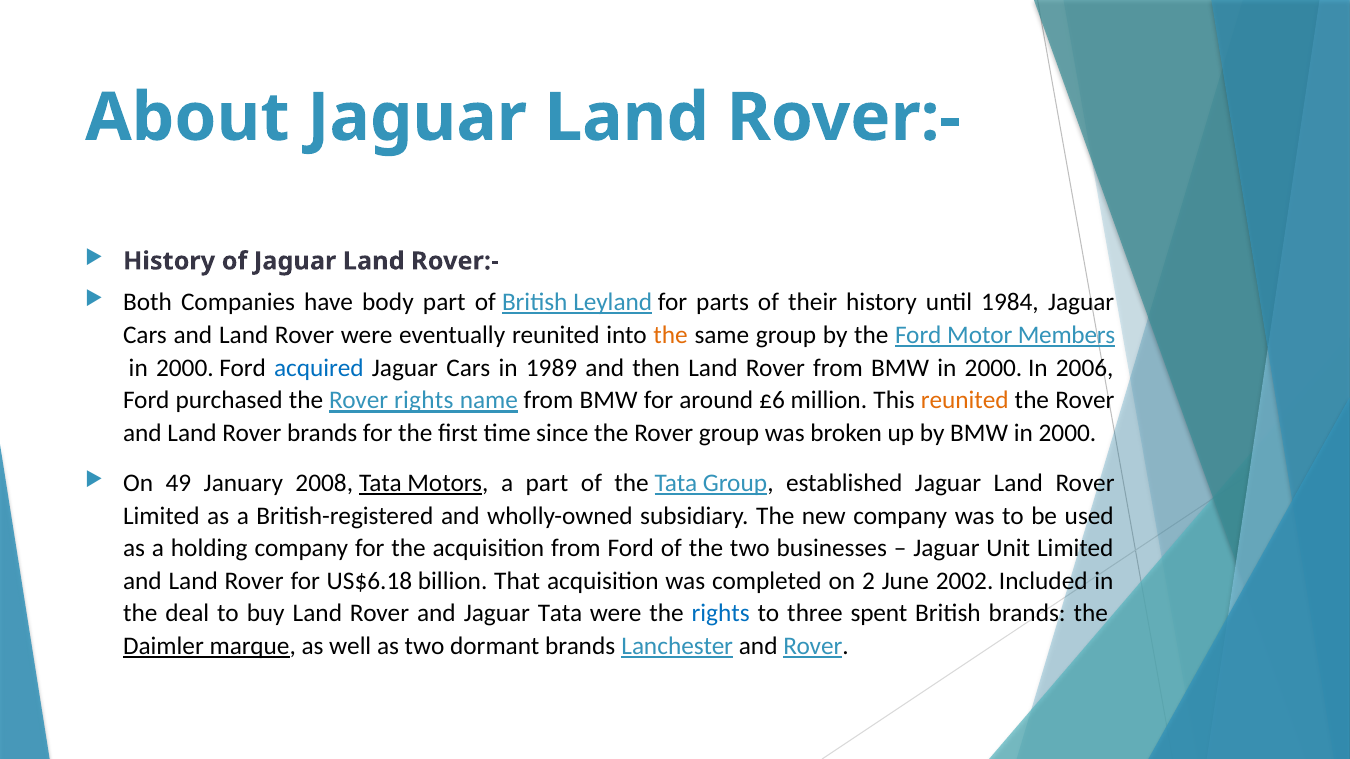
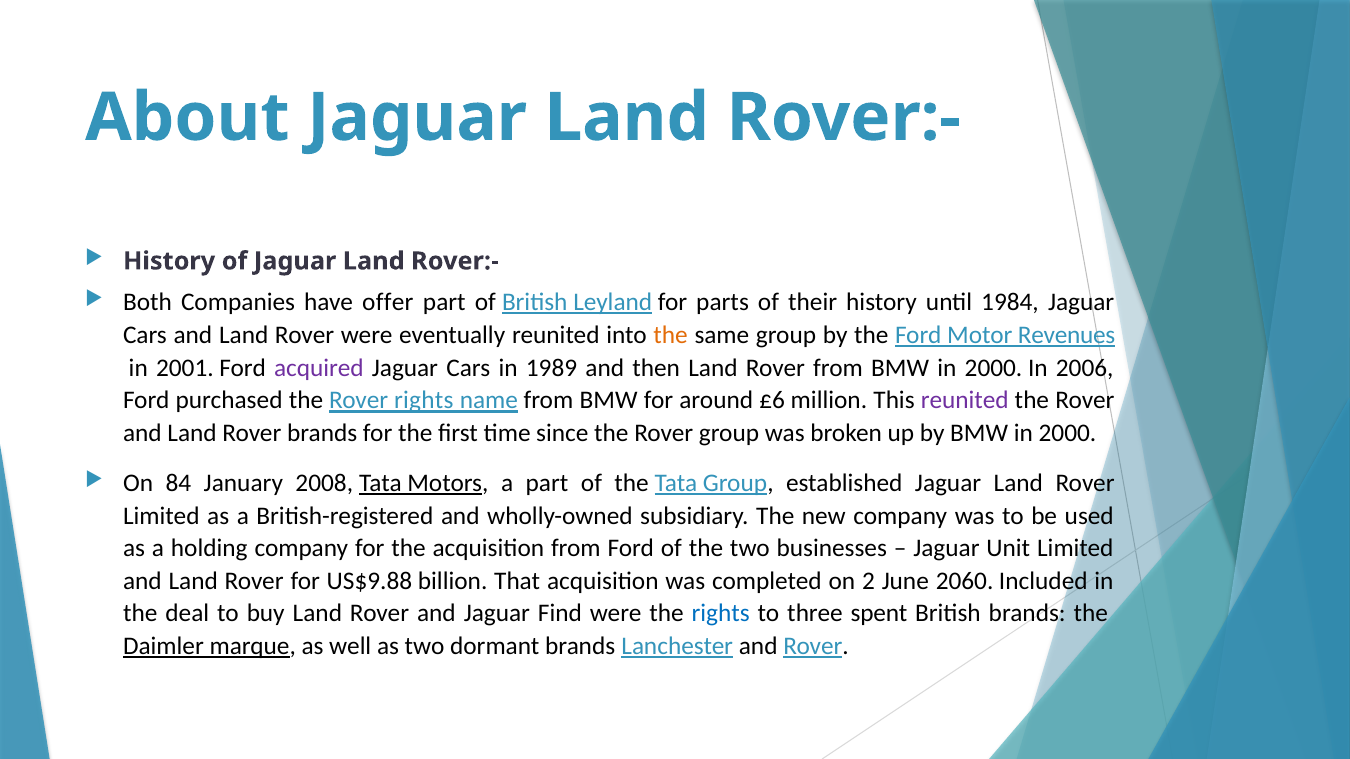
body: body -> offer (388, 302)
Members: Members -> Revenues (1067, 335)
2000: 2000 -> 2001 (185, 368)
acquired colour: blue -> purple (319, 368)
reunited colour: orange -> purple (965, 401)
49: 49 -> 84 (178, 483)
US$6.18: US$6.18 -> US$9.88 (369, 581)
2002: 2002 -> 2060 (965, 581)
Jaguar Tata: Tata -> Find (560, 614)
